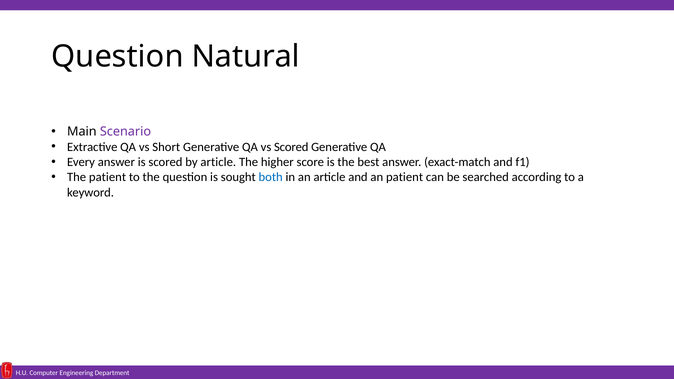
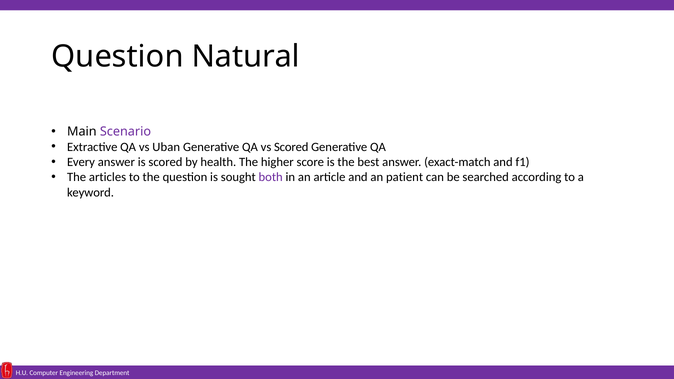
Short: Short -> Uban (166, 147)
by article: article -> health (218, 162)
The patient: patient -> articles (108, 177)
both colour: blue -> purple (271, 177)
